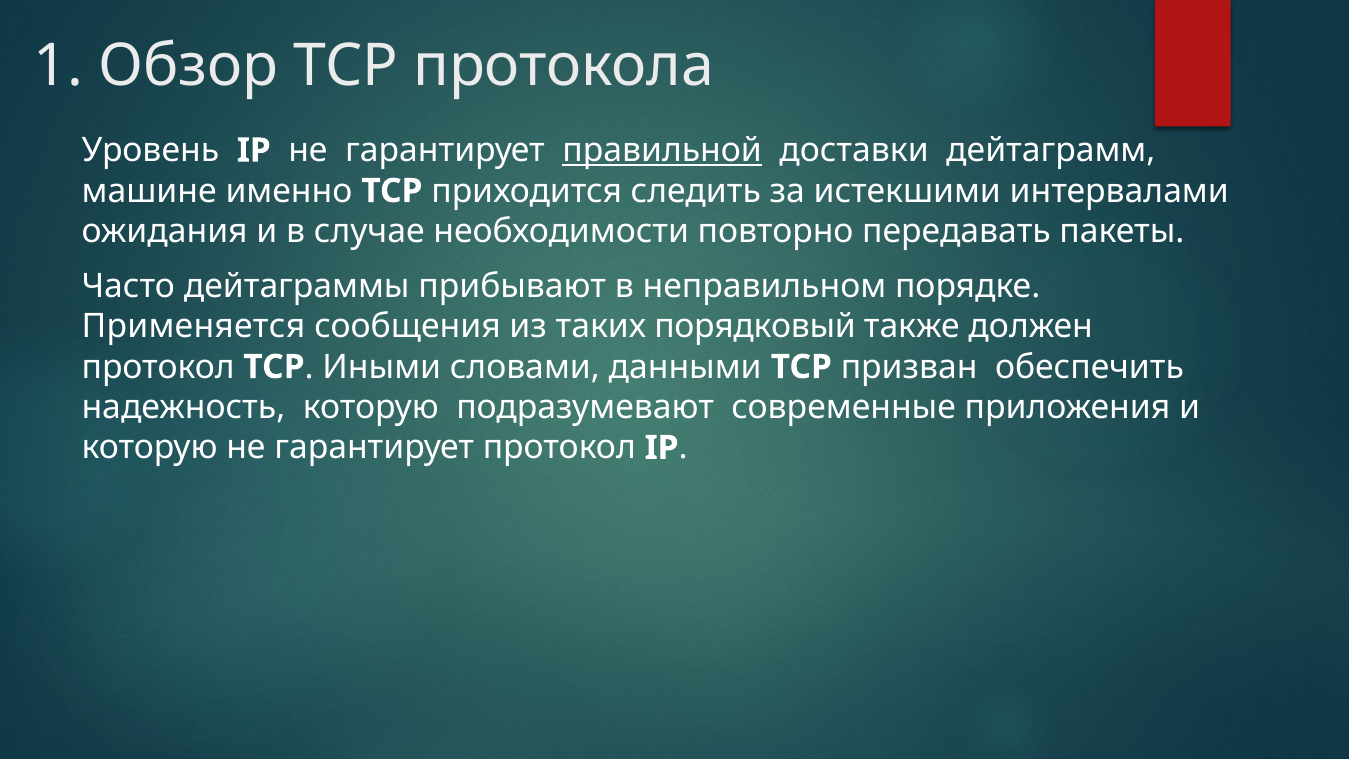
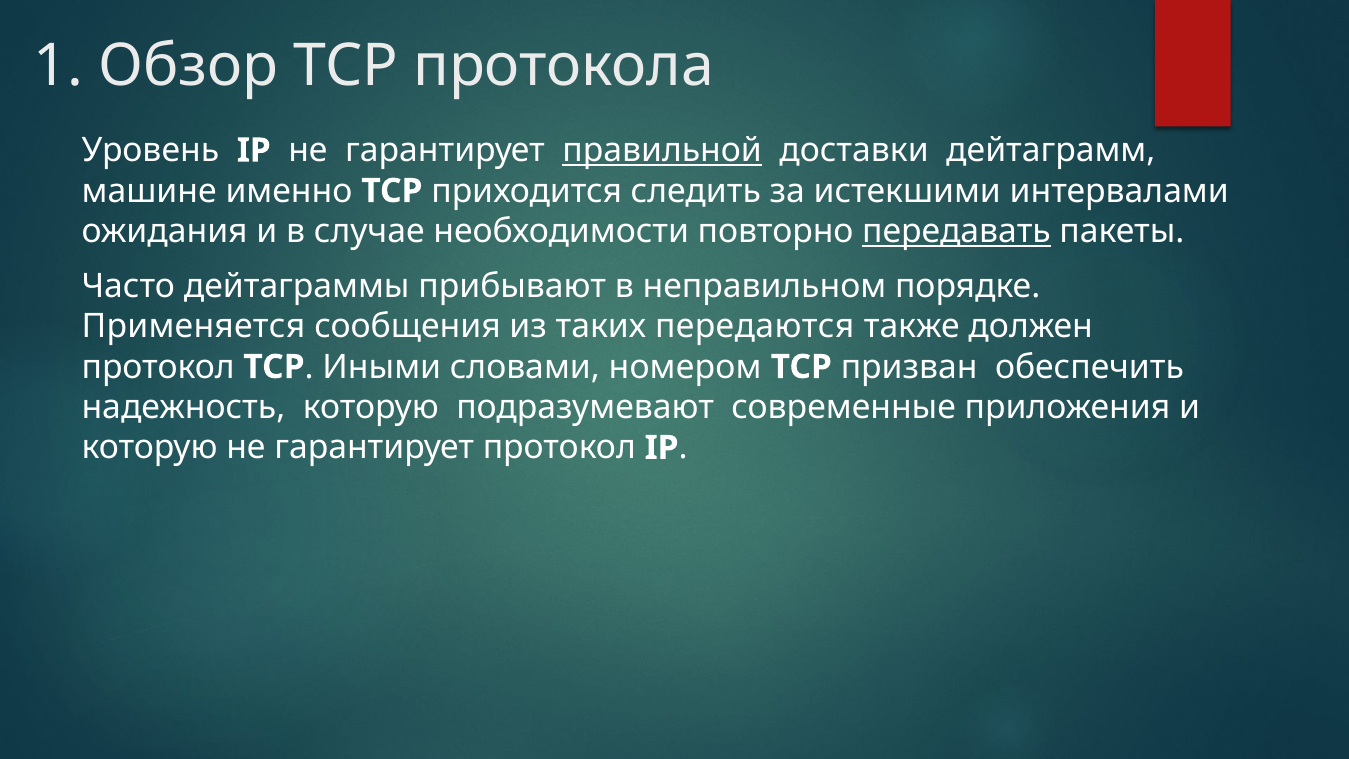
передавать underline: none -> present (957, 231)
порядковый: порядковый -> передаются (755, 326)
данными: данными -> номером (685, 367)
